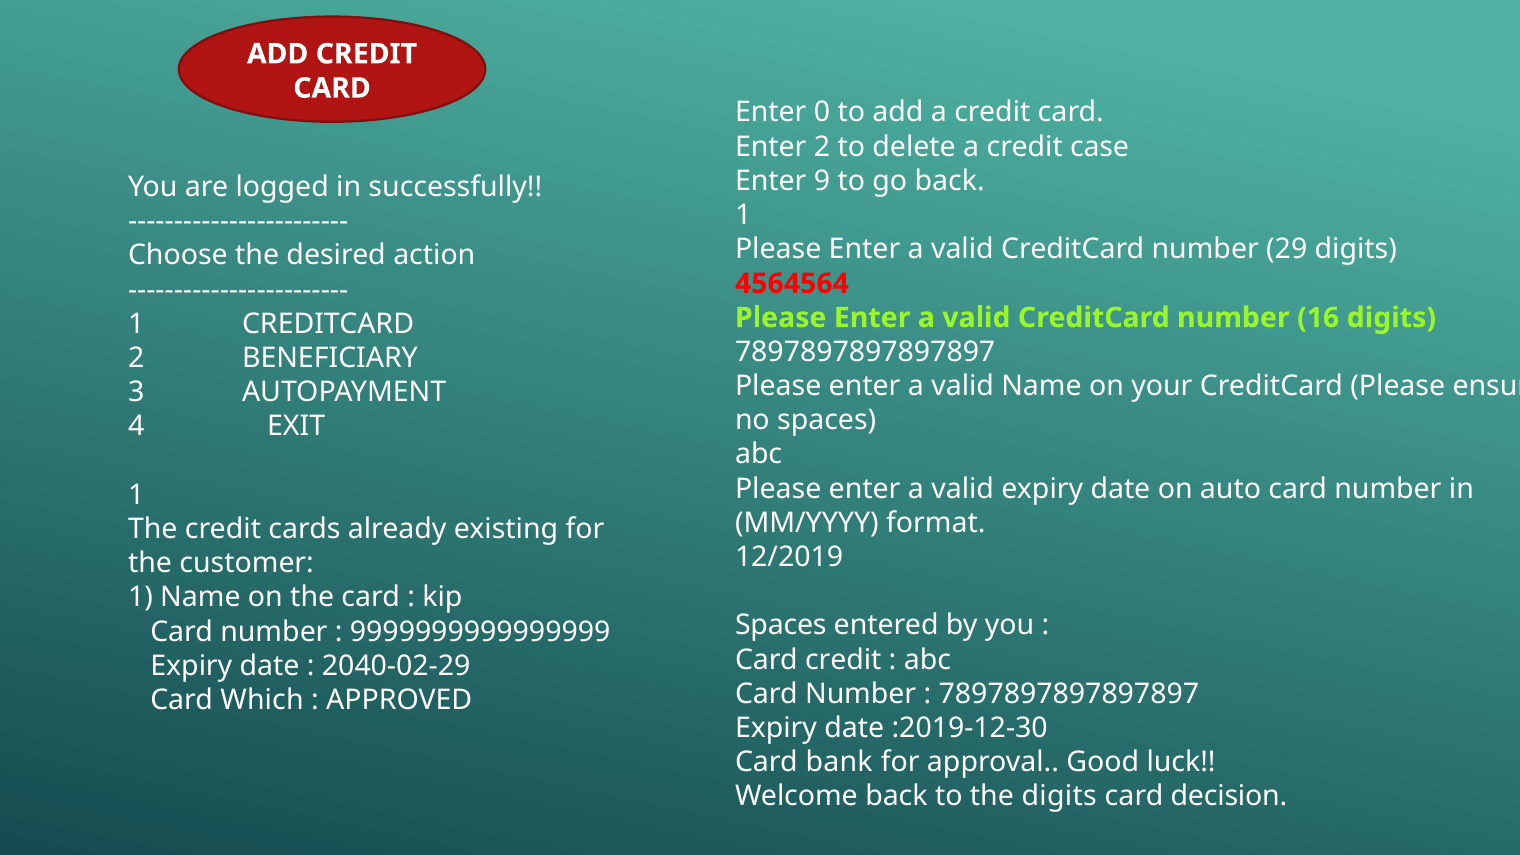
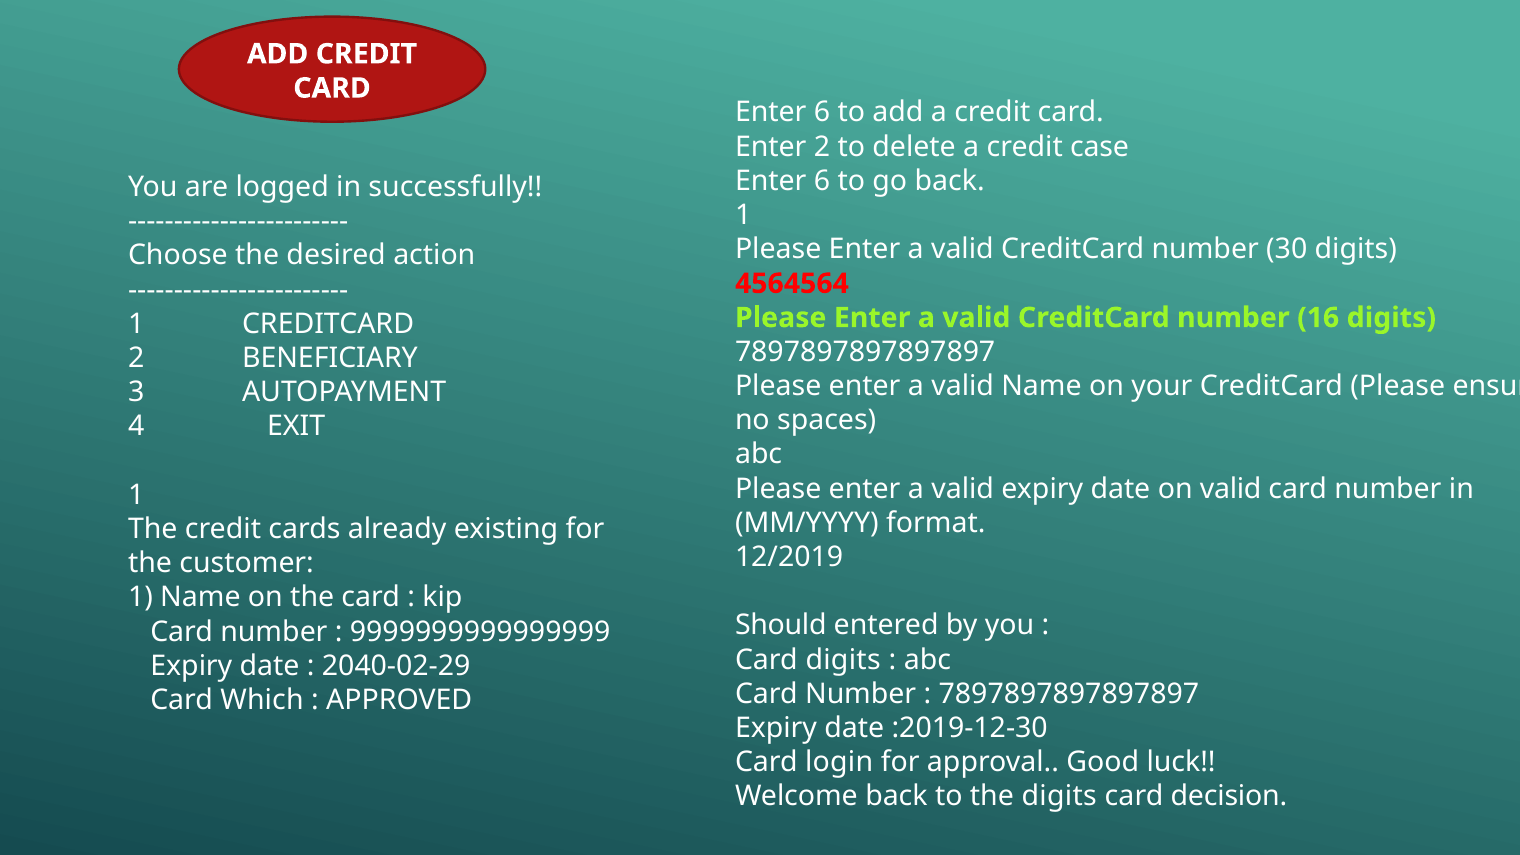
0: 0 -> 6 (822, 113)
9: 9 -> 6 (822, 181)
29: 29 -> 30 (1287, 249)
on auto: auto -> valid (1231, 489)
Spaces: Spaces -> Should (781, 626)
Card credit: credit -> digits (843, 660)
bank: bank -> login (839, 762)
